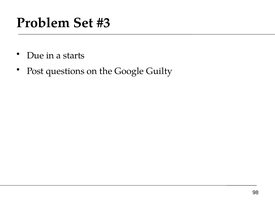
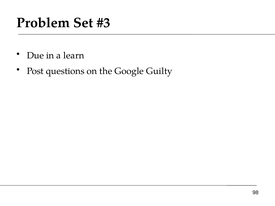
starts: starts -> learn (74, 56)
